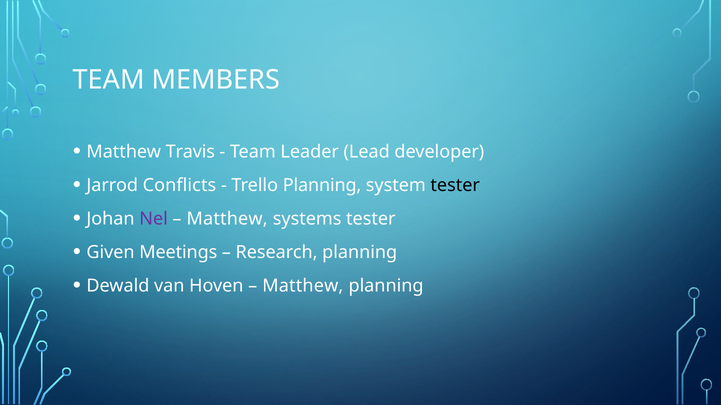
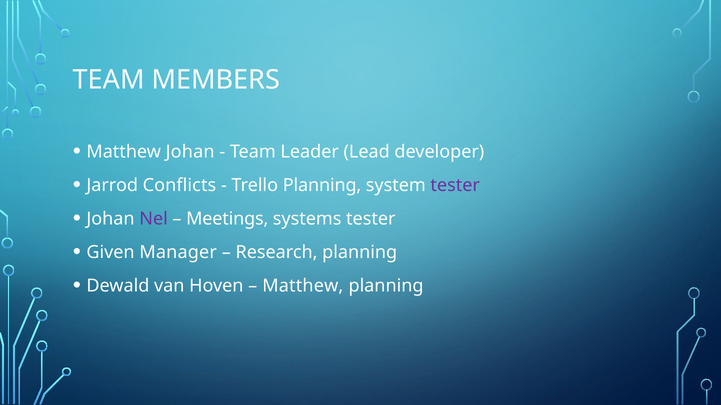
Matthew Travis: Travis -> Johan (190, 152)
tester colour: black -> purple (455, 186)
Matthew: Matthew -> Meetings (227, 219)
Meetings: Meetings -> Manager (178, 253)
